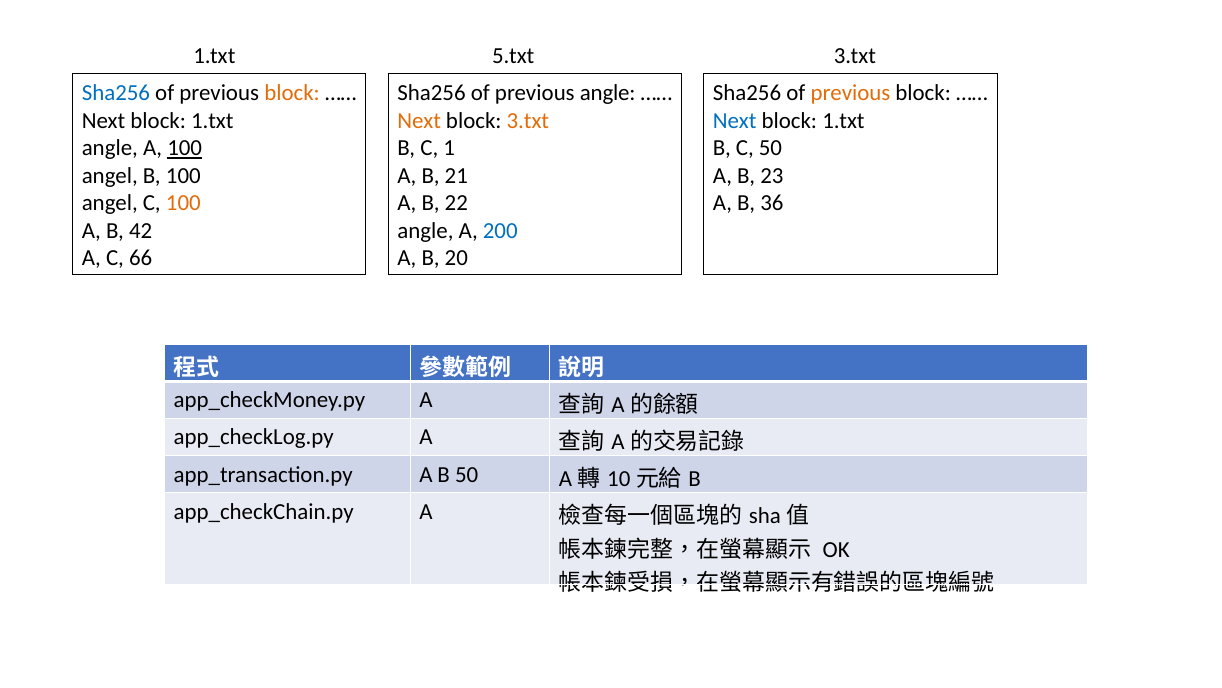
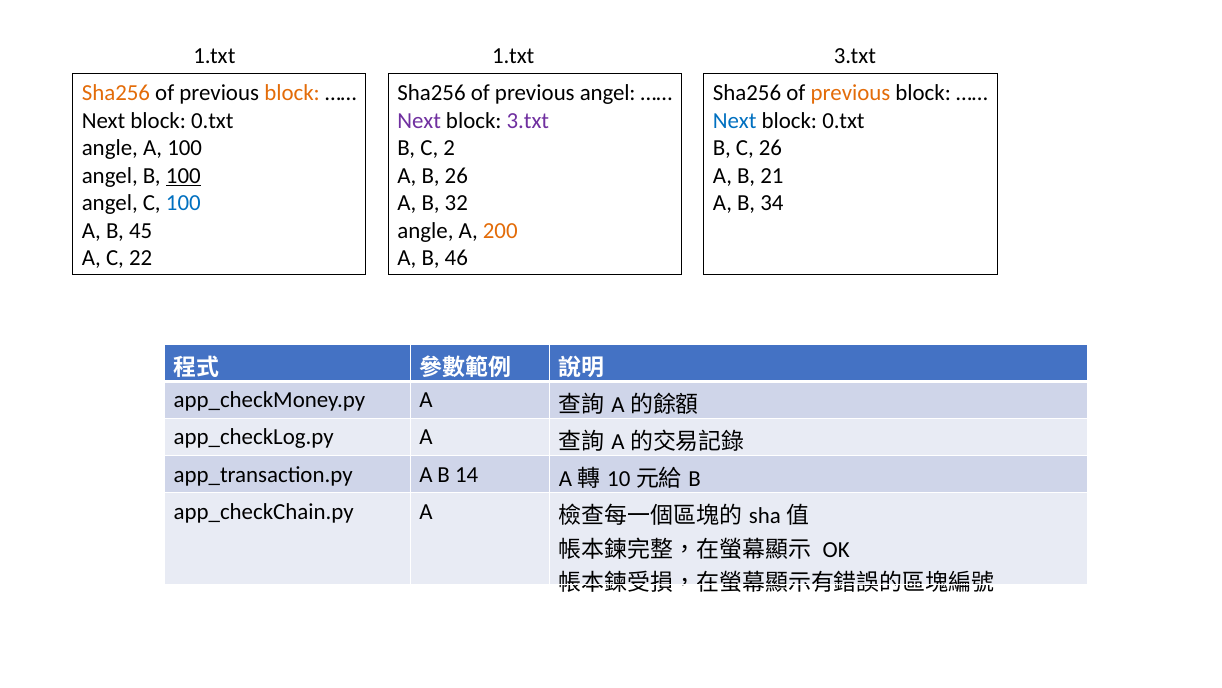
5.txt: 5.txt -> 1.txt (513, 56)
Sha256 colour: blue -> orange (116, 93)
previous angle: angle -> angel (608, 93)
1.txt: 1.txt -> 0.txt (212, 121)
Next colour: orange -> purple (419, 121)
3.txt colour: orange -> purple (528, 121)
1.txt: 1.txt -> 0.txt (843, 121)
100 underline: present -> none (185, 148)
1: 1 -> 2 (449, 148)
C 50: 50 -> 26 (770, 148)
100 underline: none -> present (183, 176)
B 21: 21 -> 26 (456, 176)
23: 23 -> 21 (772, 176)
100 colour: orange -> blue (183, 203)
22: 22 -> 32 (456, 203)
36: 36 -> 34 (772, 203)
42: 42 -> 45 (141, 231)
200 colour: blue -> orange (500, 231)
66: 66 -> 22 (141, 258)
20: 20 -> 46 (456, 258)
B 50: 50 -> 14 (467, 474)
